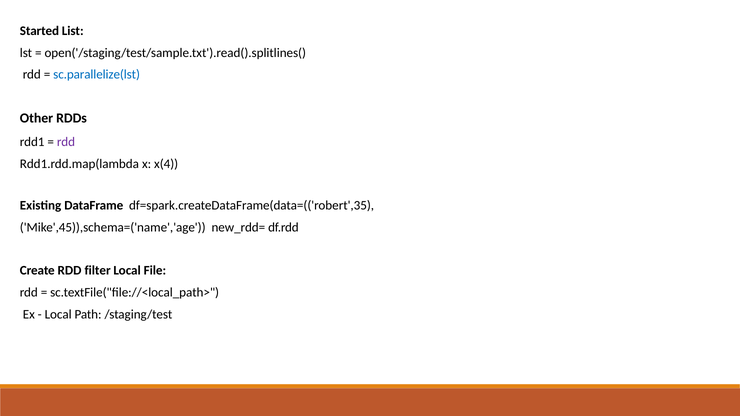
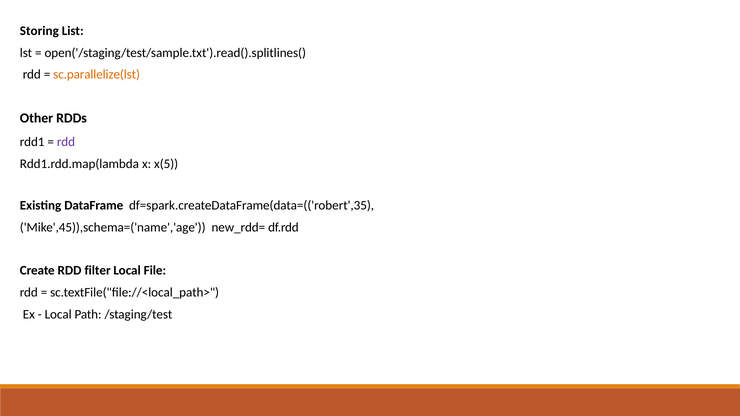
Started: Started -> Storing (39, 31)
sc.parallelize(lst colour: blue -> orange (97, 74)
x(4: x(4 -> x(5 (166, 164)
